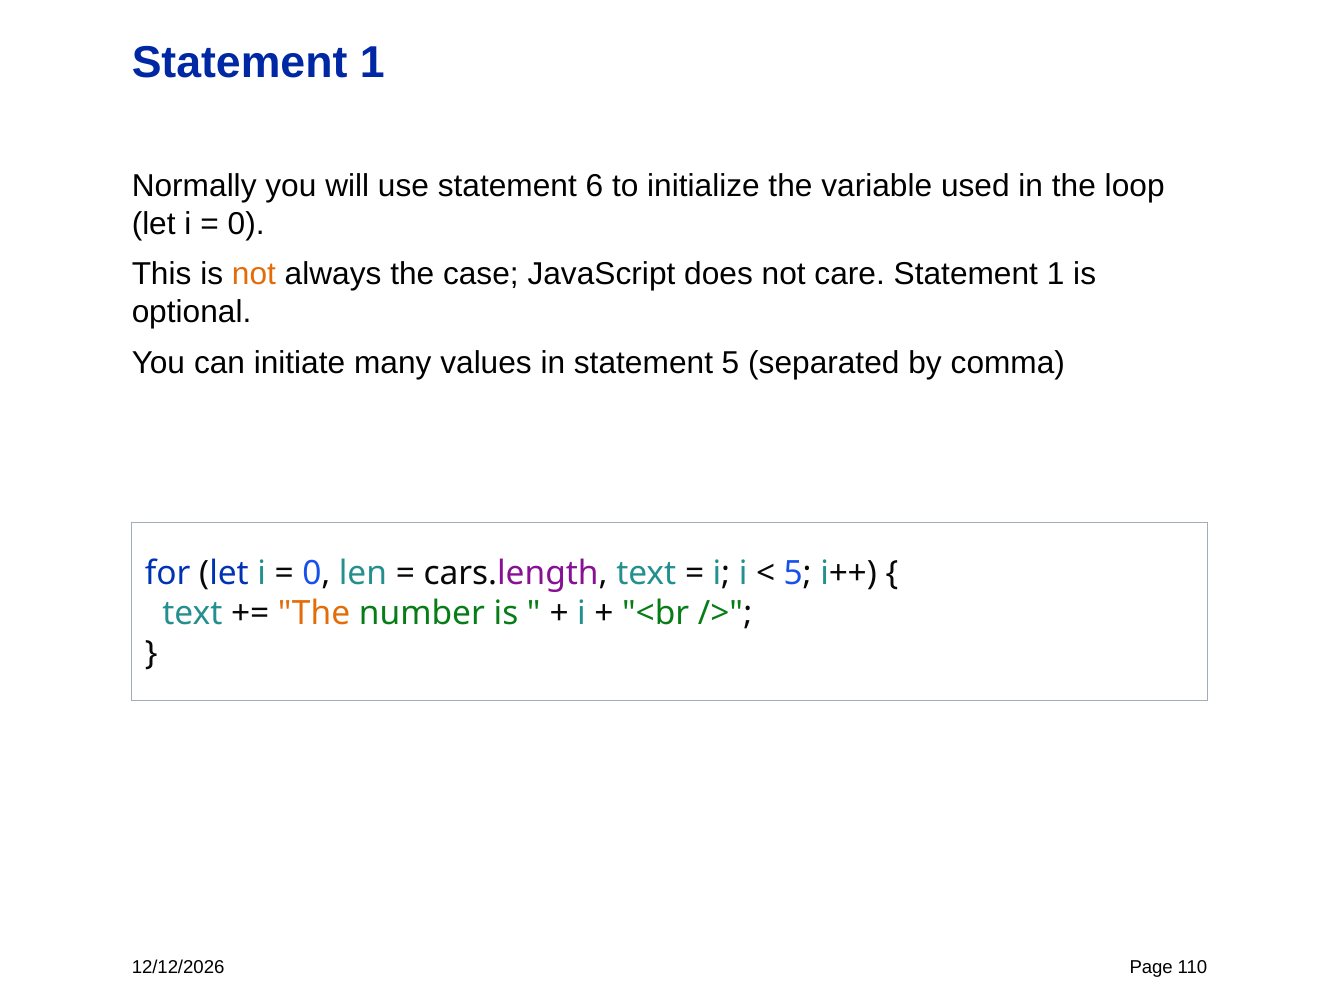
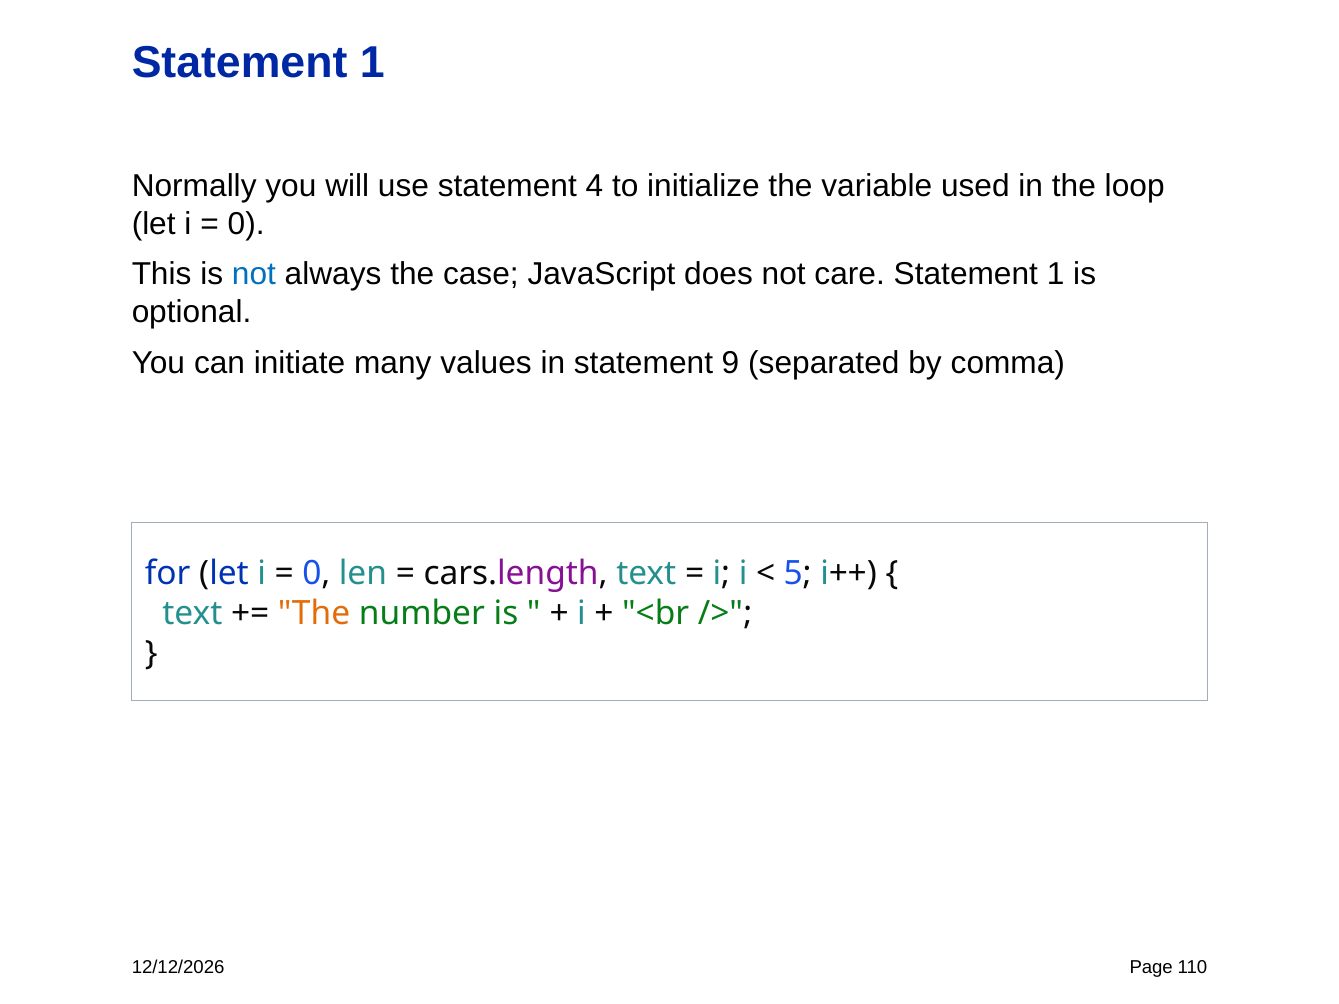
6: 6 -> 4 (595, 186)
not colour: orange -> blue (254, 275)
statement 5: 5 -> 9 (730, 363)
